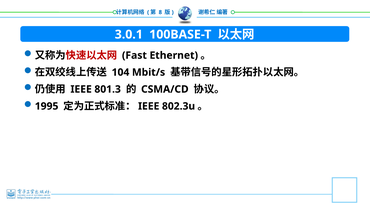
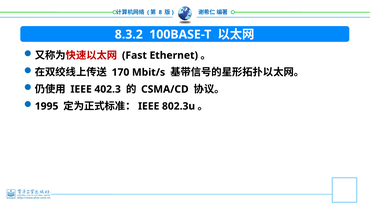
3.0.1: 3.0.1 -> 8.3.2 (129, 35)
104: 104 -> 170 (120, 72)
801.3: 801.3 -> 402.3 (108, 89)
